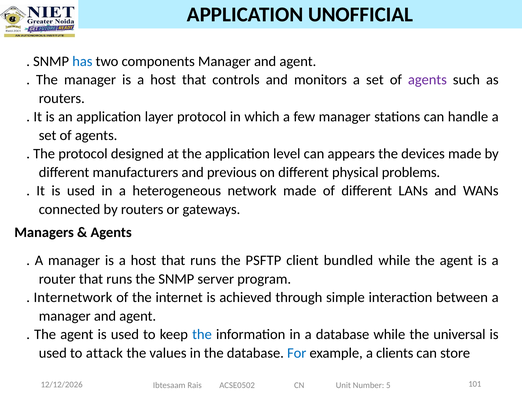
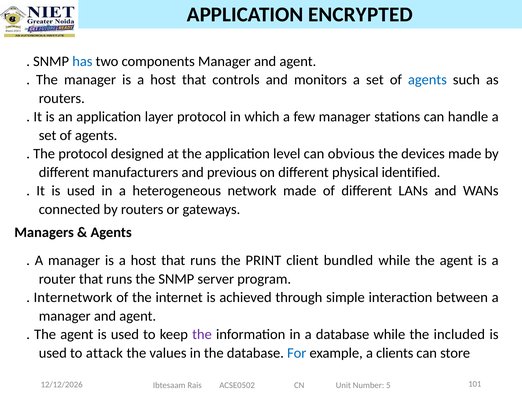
UNOFFICIAL: UNOFFICIAL -> ENCRYPTED (360, 15)
agents colour: purple -> blue (427, 80)
appears: appears -> obvious (351, 154)
problems: problems -> identified (411, 172)
PSFTP: PSFTP -> PRINT (263, 261)
the colour: blue -> purple (202, 335)
universal: universal -> included (459, 335)
